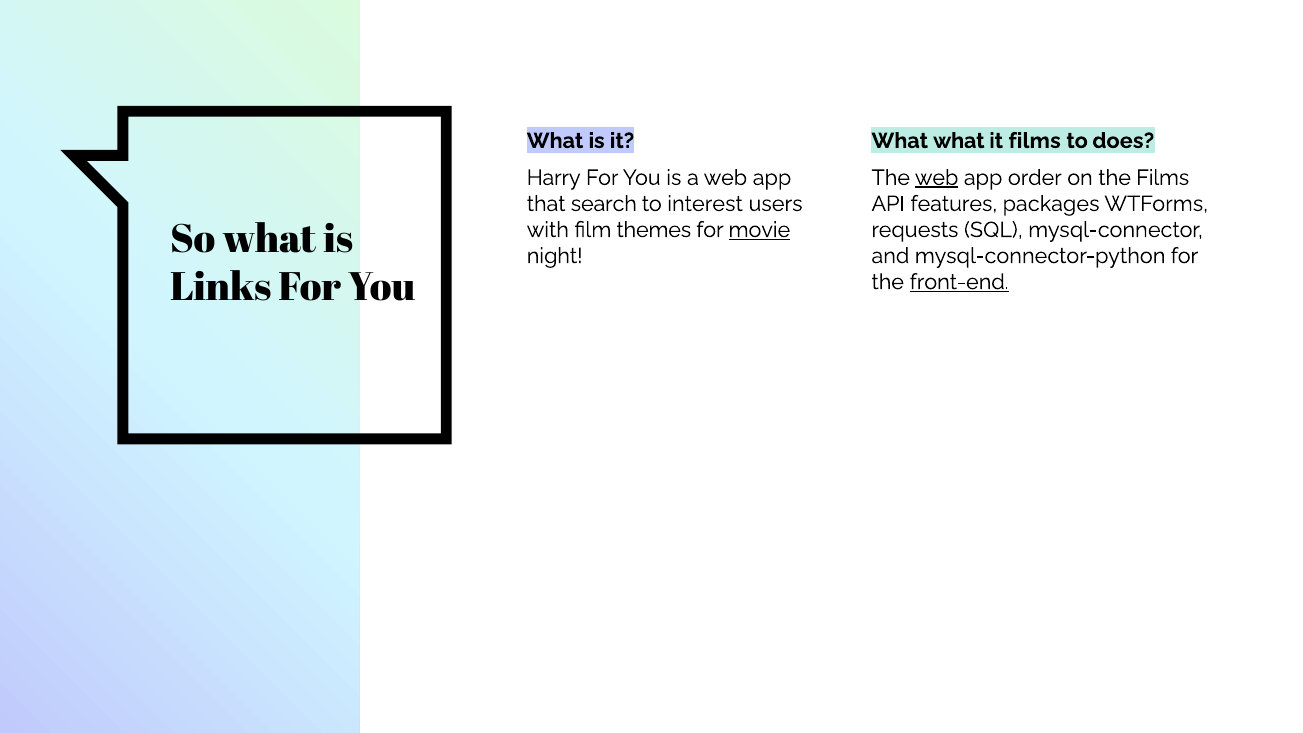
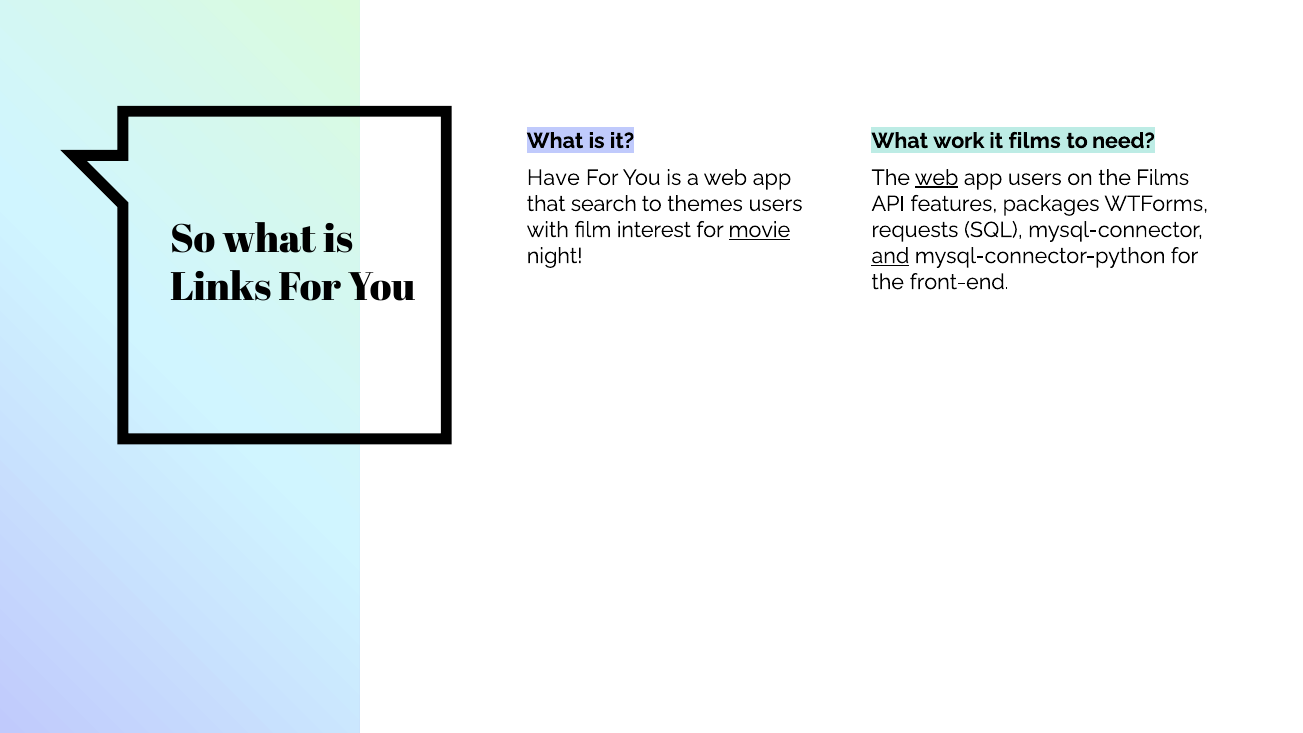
What what: what -> work (959, 141)
does: does -> need (1123, 141)
Harry: Harry -> Have (553, 178)
app order: order -> users (1035, 178)
interest: interest -> themes (705, 204)
themes: themes -> interest (654, 230)
and underline: none -> present (890, 256)
front-end underline: present -> none (959, 282)
